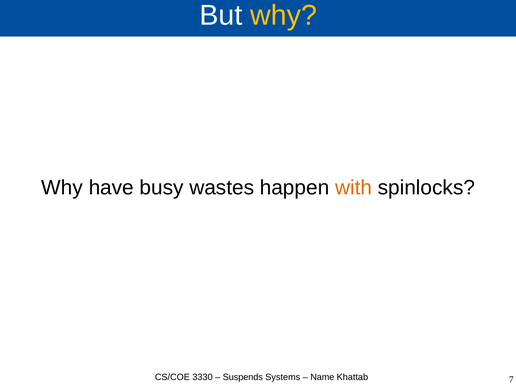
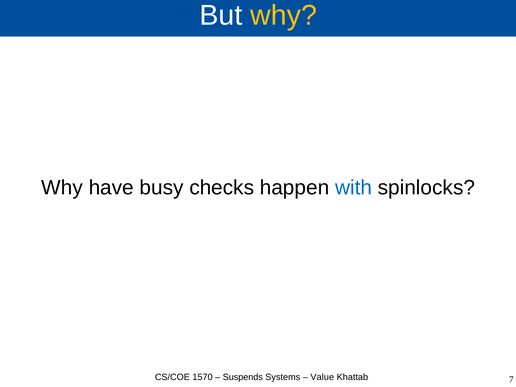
wastes: wastes -> checks (222, 187)
with colour: orange -> blue (354, 187)
3330: 3330 -> 1570 (203, 377)
Name: Name -> Value (322, 377)
